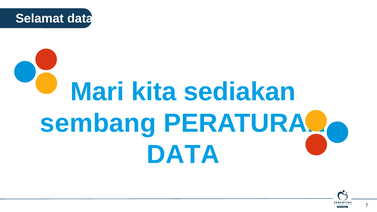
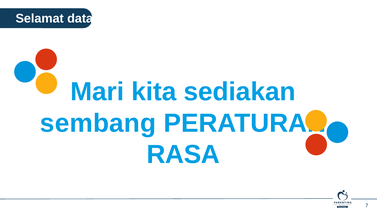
DATA: DATA -> RASA (183, 155)
